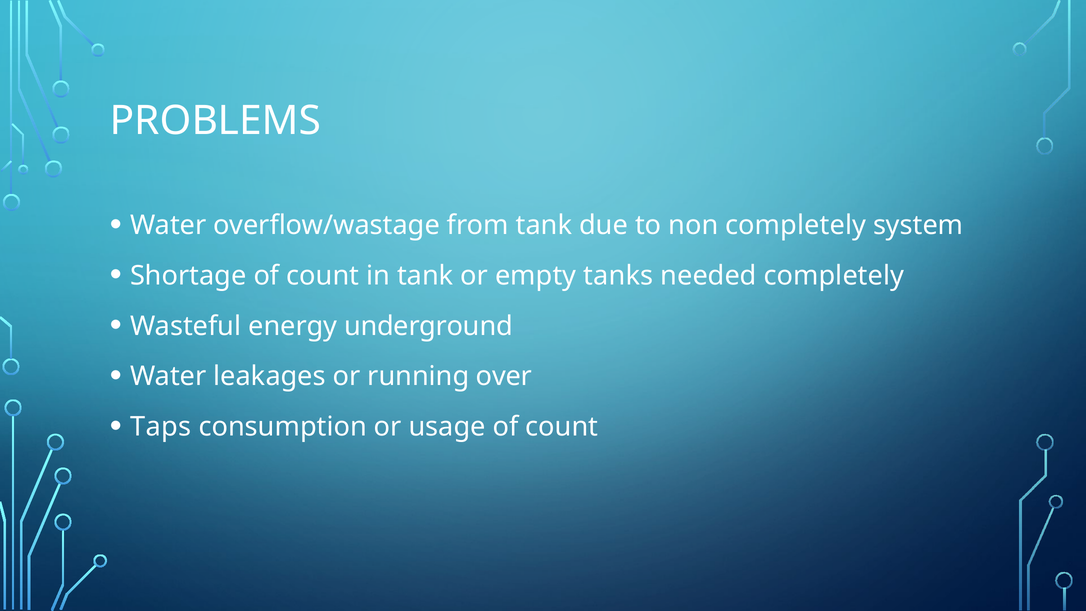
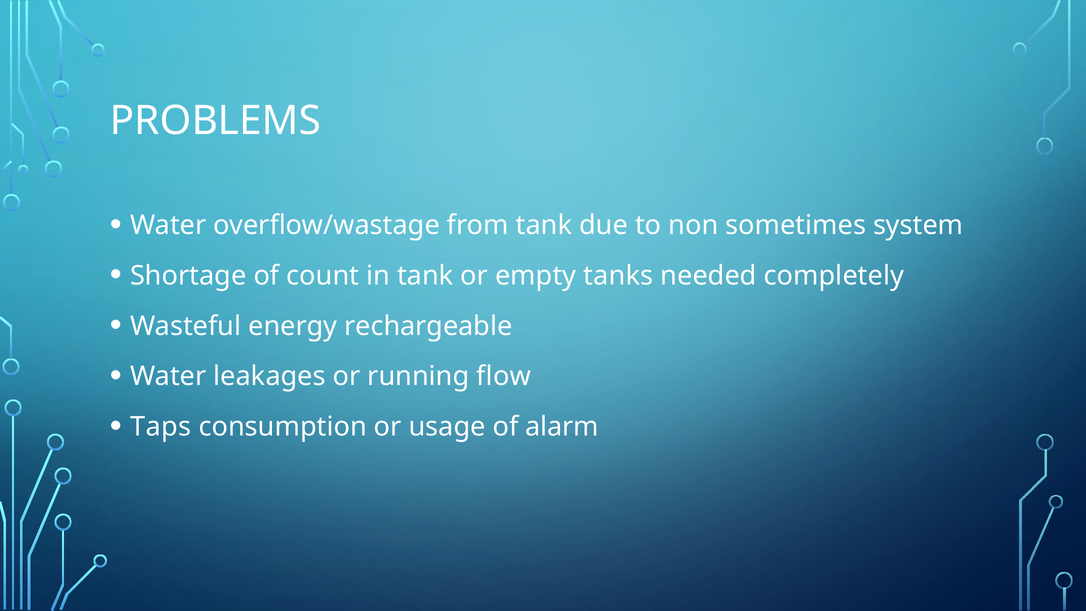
non completely: completely -> sometimes (796, 225)
underground: underground -> rechargeable (428, 326)
over: over -> flow (504, 376)
usage of count: count -> alarm (562, 427)
